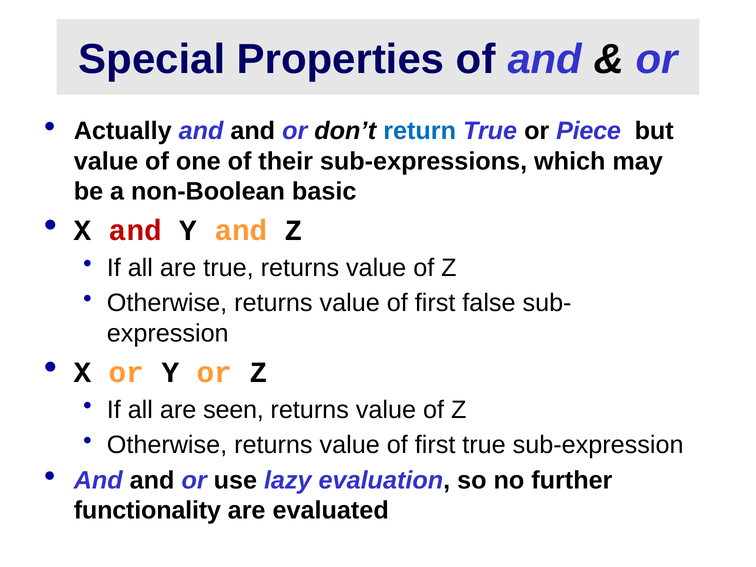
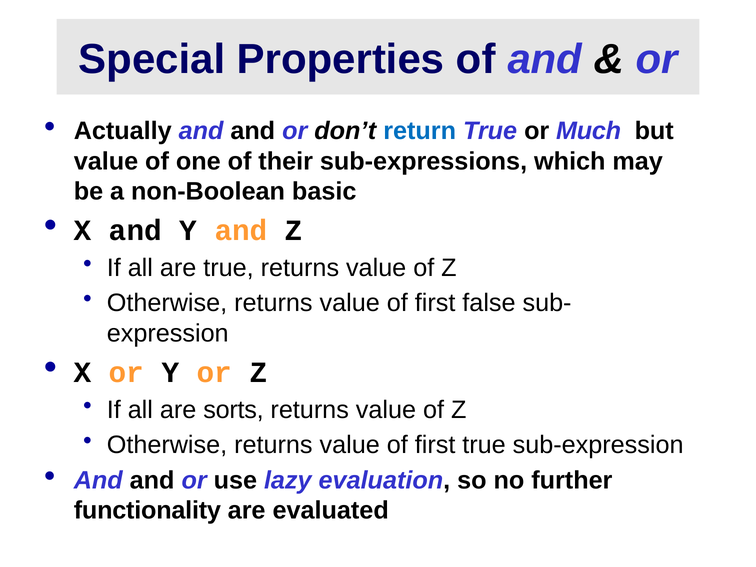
Piece: Piece -> Much (589, 131)
and colour: red -> black (135, 230)
seen: seen -> sorts (233, 410)
